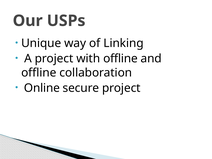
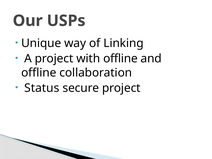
Online: Online -> Status (42, 88)
